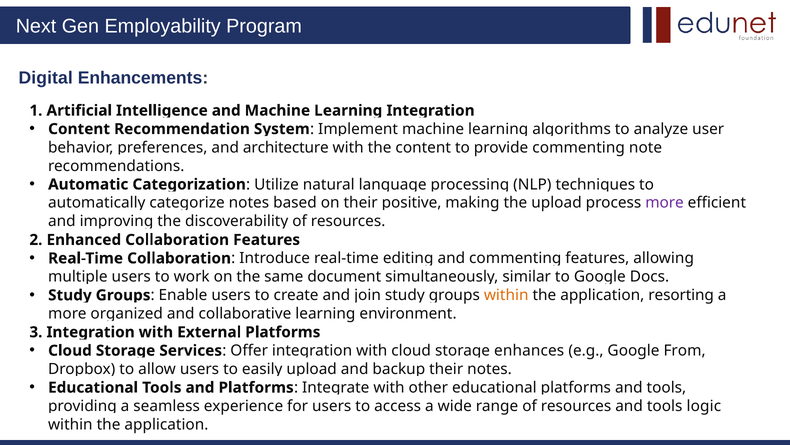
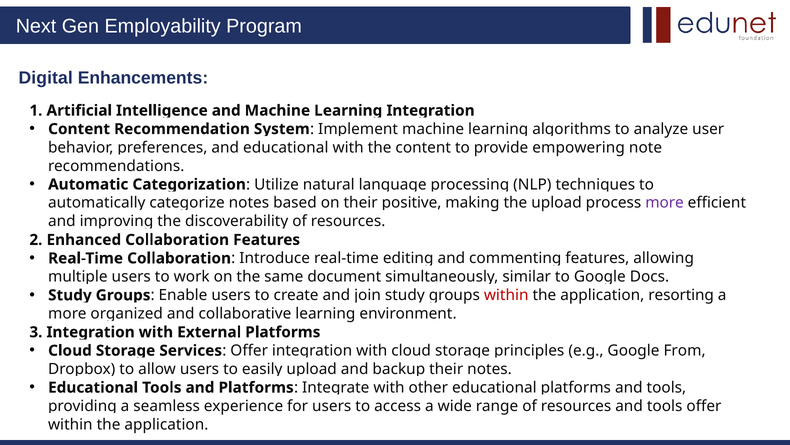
and architecture: architecture -> educational (286, 147)
provide commenting: commenting -> empowering (579, 147)
within colour: orange -> red (506, 295)
enhances: enhances -> principles (529, 350)
tools logic: logic -> offer (704, 406)
